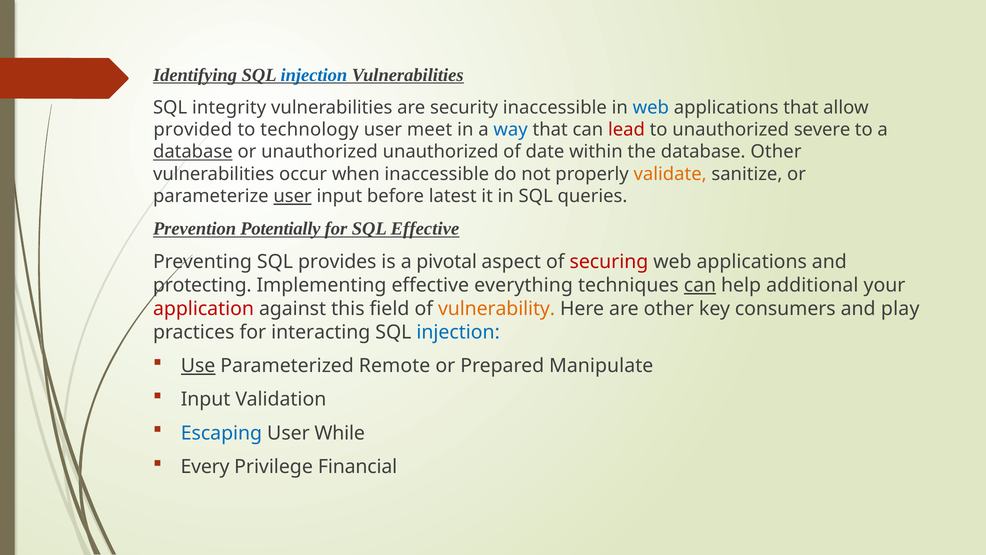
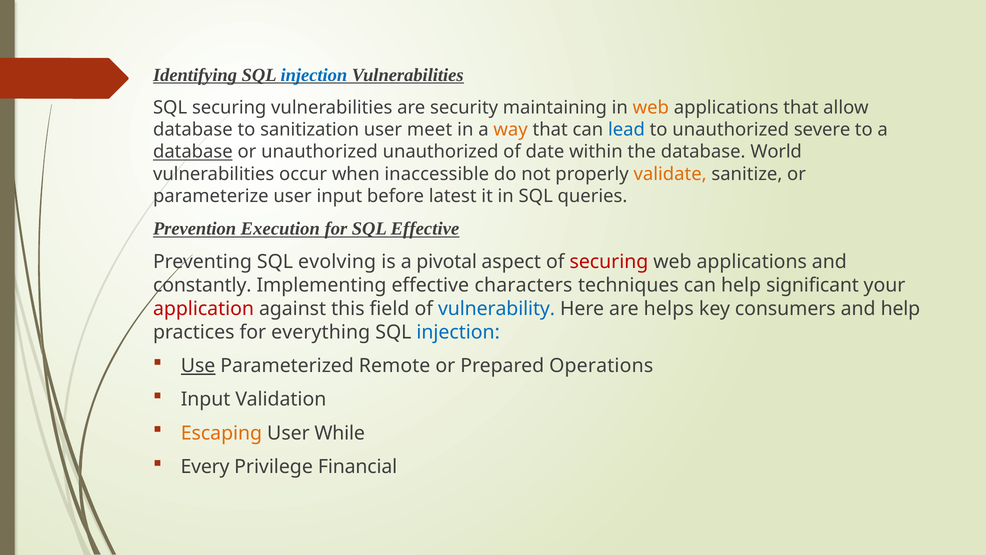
SQL integrity: integrity -> securing (229, 107)
security inaccessible: inaccessible -> maintaining (555, 107)
web colour: blue -> orange (651, 107)
provided: provided -> database (193, 130)
technology: technology -> sanitization (310, 130)
way colour: blue -> orange (511, 130)
lead colour: red -> blue (626, 130)
database Other: Other -> World (776, 152)
user underline: present -> none (293, 196)
Potentially: Potentially -> Execution (280, 229)
provides: provides -> evolving (337, 262)
protecting: protecting -> constantly (202, 285)
everything: everything -> characters (523, 285)
can underline: present -> none (700, 285)
additional: additional -> significant (812, 285)
vulnerability colour: orange -> blue (497, 308)
are other: other -> helps (669, 308)
and play: play -> help (900, 308)
interacting: interacting -> everything (321, 332)
Manipulate: Manipulate -> Operations (601, 366)
Escaping colour: blue -> orange (221, 433)
